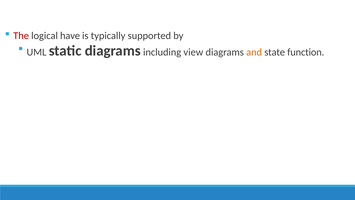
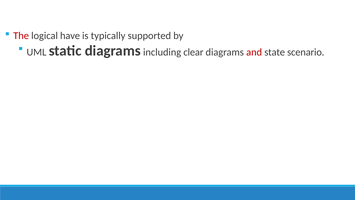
view: view -> clear (193, 52)
and colour: orange -> red (254, 52)
function: function -> scenario (306, 52)
